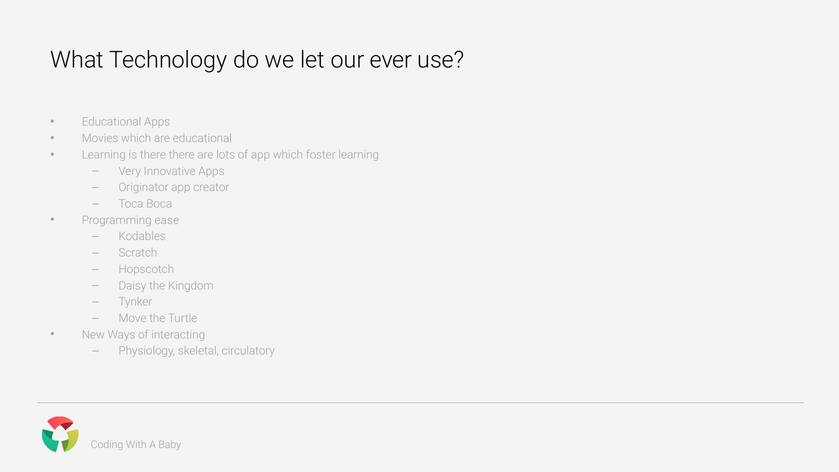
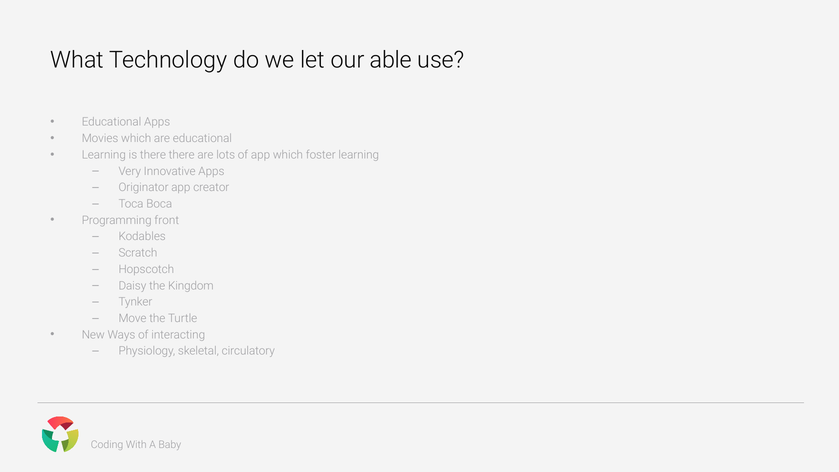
ever: ever -> able (391, 60)
ease: ease -> front (167, 220)
